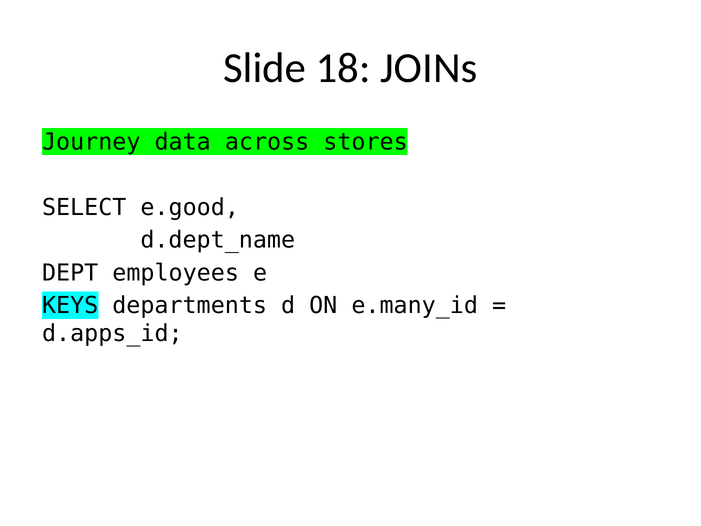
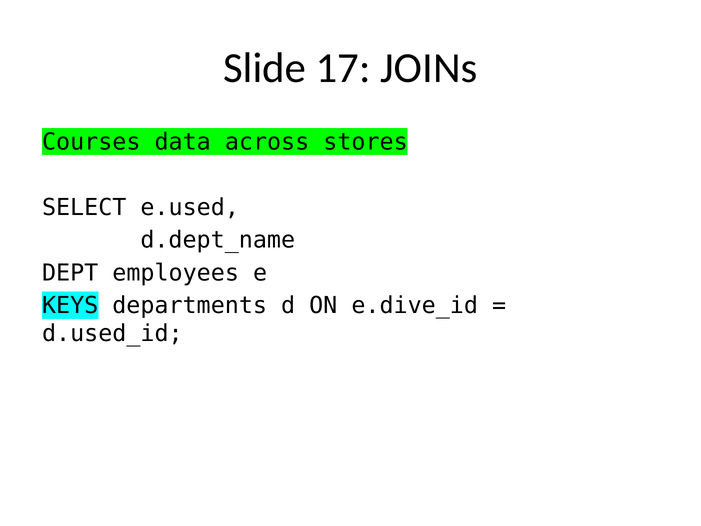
18: 18 -> 17 (343, 68)
Journey: Journey -> Courses (91, 142)
e.good: e.good -> e.used (190, 207)
e.many_id: e.many_id -> e.dive_id (415, 305)
d.apps_id: d.apps_id -> d.used_id (112, 333)
